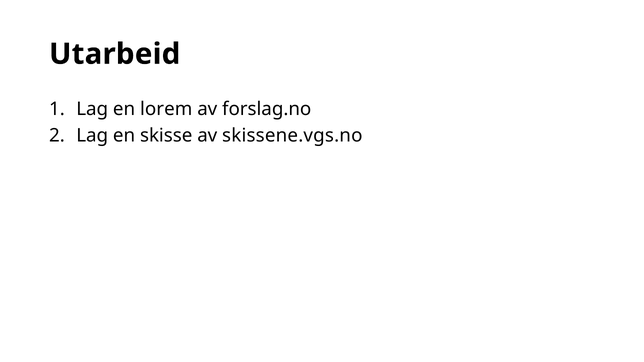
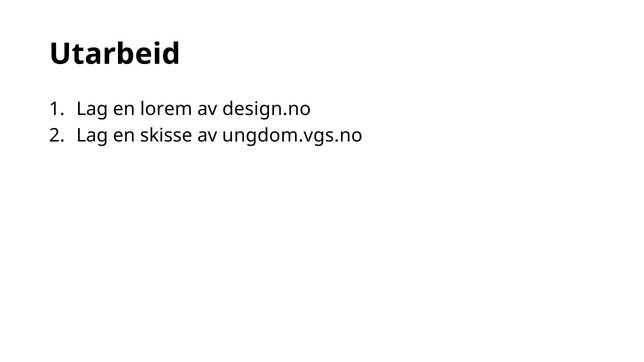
forslag.no: forslag.no -> design.no (267, 109)
skissene.vgs.no: skissene.vgs.no -> ungdom.vgs.no (292, 136)
